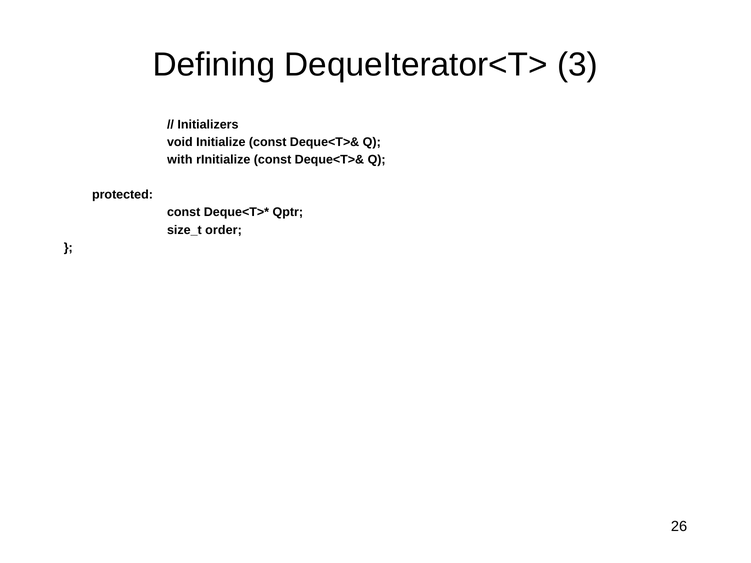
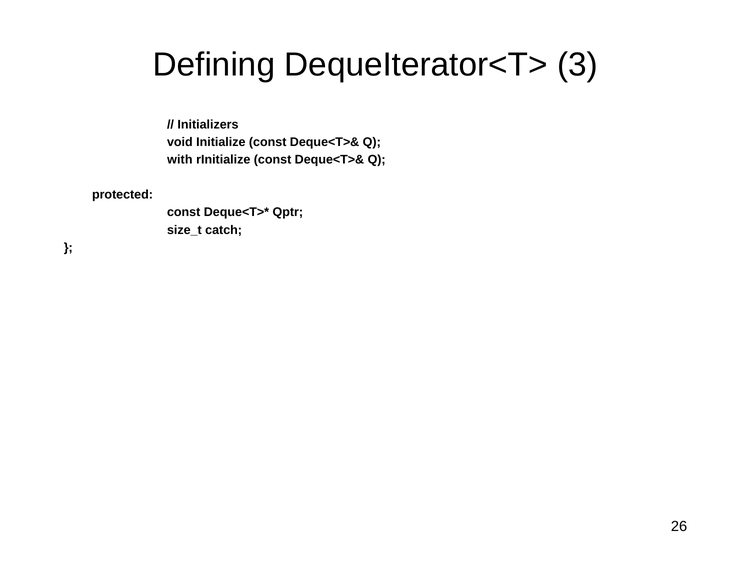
order: order -> catch (224, 230)
